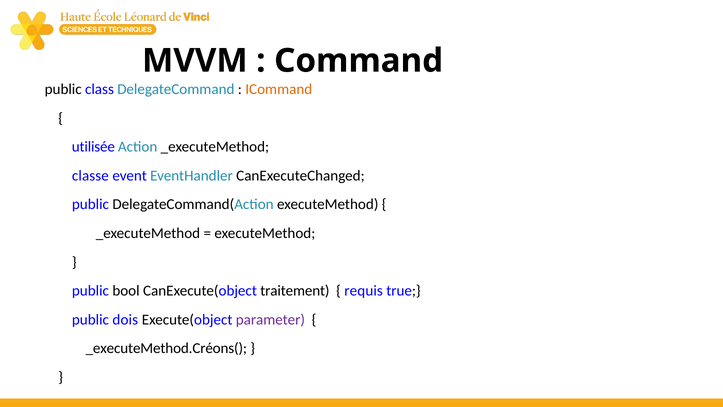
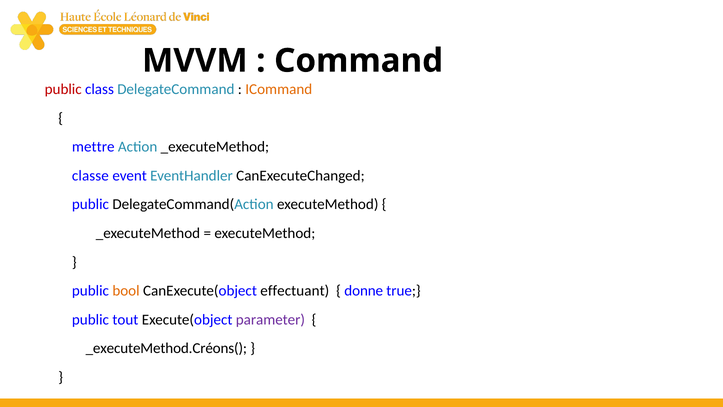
public colour: black -> red (63, 89)
utilisée: utilisée -> mettre (93, 147)
bool colour: black -> orange (126, 291)
traitement: traitement -> effectuant (295, 291)
requis: requis -> donne (364, 291)
dois: dois -> tout (125, 319)
